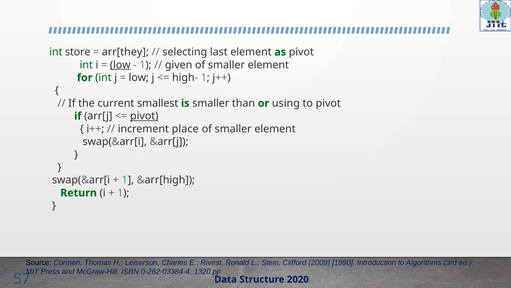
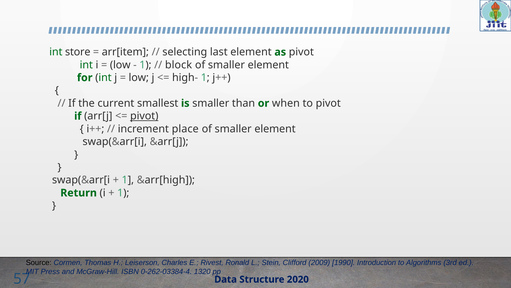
arr[they: arr[they -> arr[item (125, 52)
low underline: present -> none (120, 65)
given: given -> block (179, 65)
using: using -> when (286, 103)
